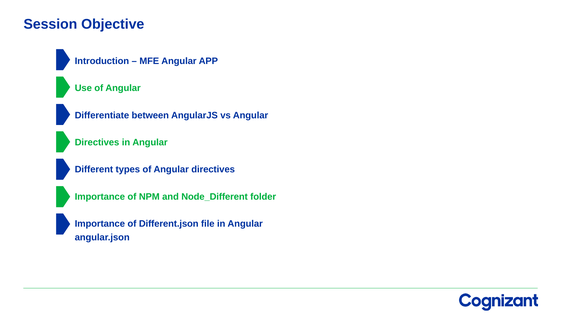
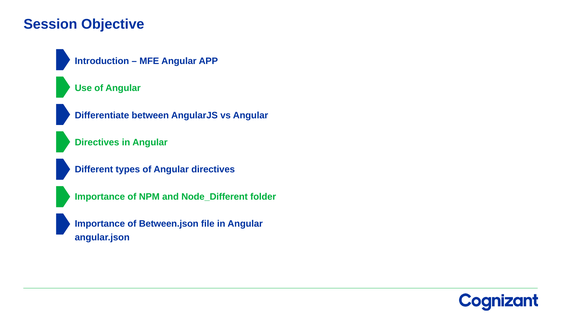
Different.json: Different.json -> Between.json (169, 224)
